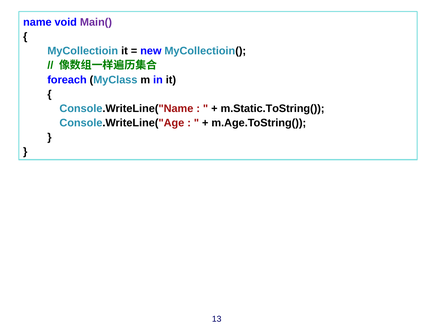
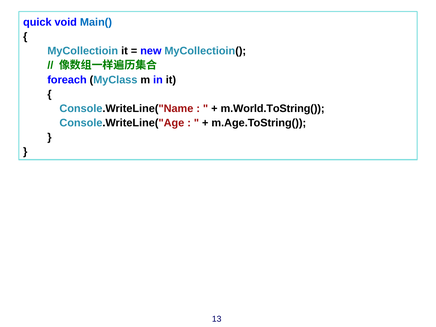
name: name -> quick (37, 22)
Main( colour: purple -> blue (96, 22)
m.Static.ToString(: m.Static.ToString( -> m.World.ToString( (273, 109)
